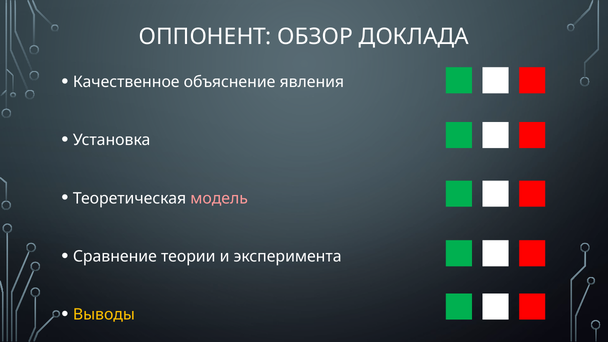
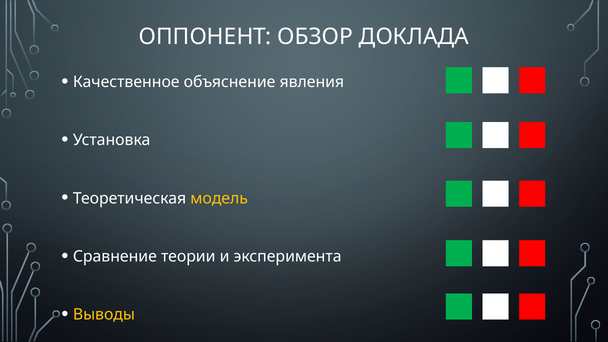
модель colour: pink -> yellow (219, 198)
